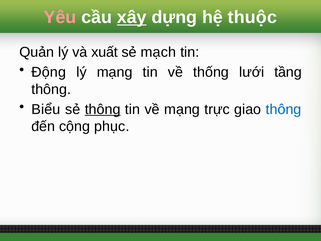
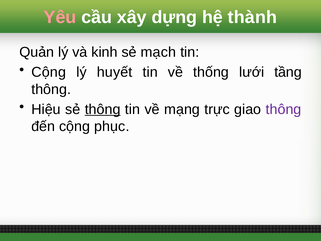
xây underline: present -> none (132, 17)
thuộc: thuộc -> thành (252, 17)
xuất: xuất -> kinh (104, 52)
Động: Động -> Cộng (49, 72)
lý mạng: mạng -> huyết (115, 72)
Biểu: Biểu -> Hiệu (46, 109)
thông colour: blue -> purple (284, 109)
